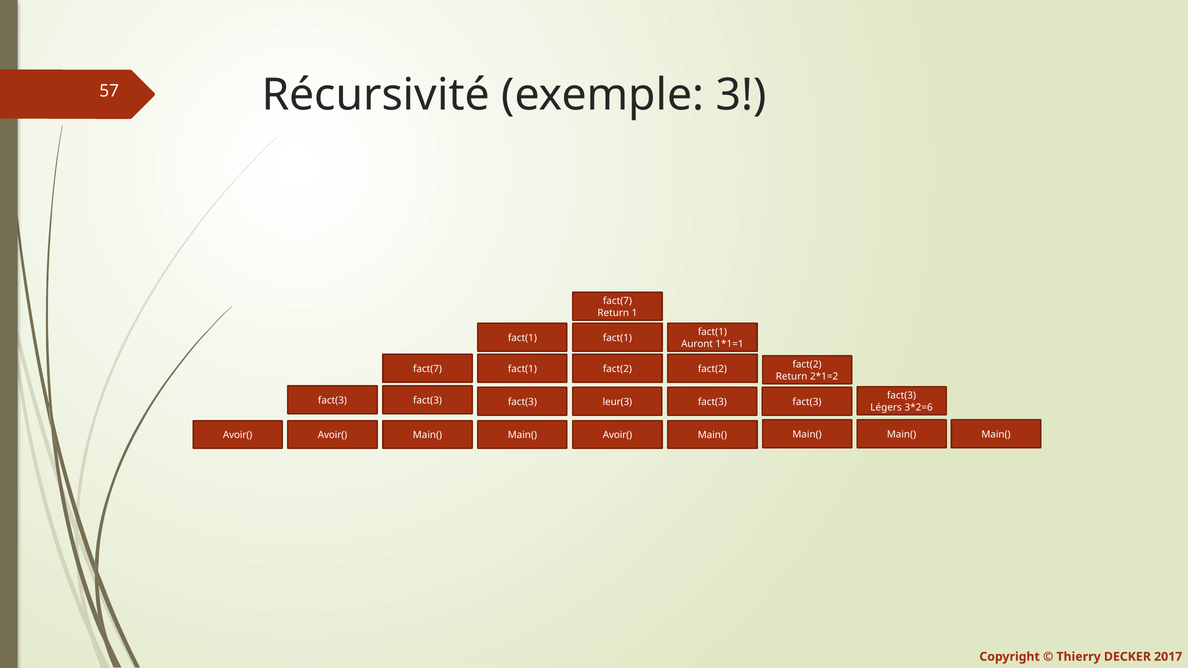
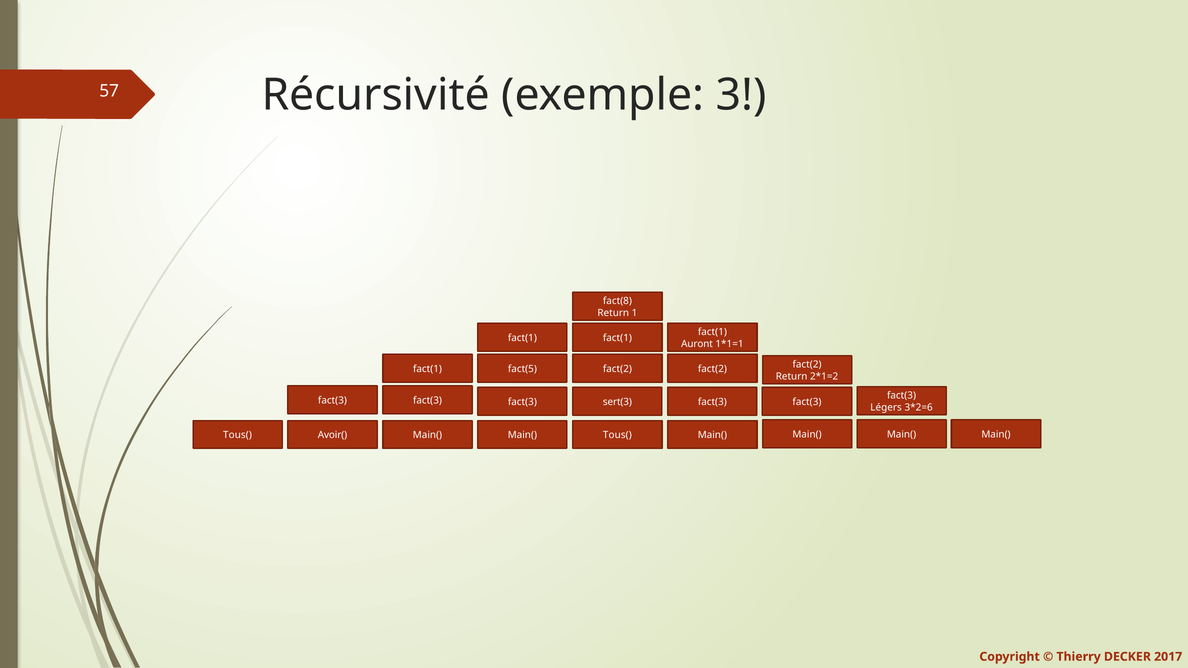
fact(7: fact(7 -> fact(8 (617, 301)
fact(7: fact(7 -> fact(1 (427, 369)
fact(1: fact(1 -> fact(5 (522, 369)
leur(3: leur(3 -> sert(3 (617, 402)
Avoir(: Avoir( -> Tous( (237, 435)
Avoir(: Avoir( -> Tous( (617, 435)
